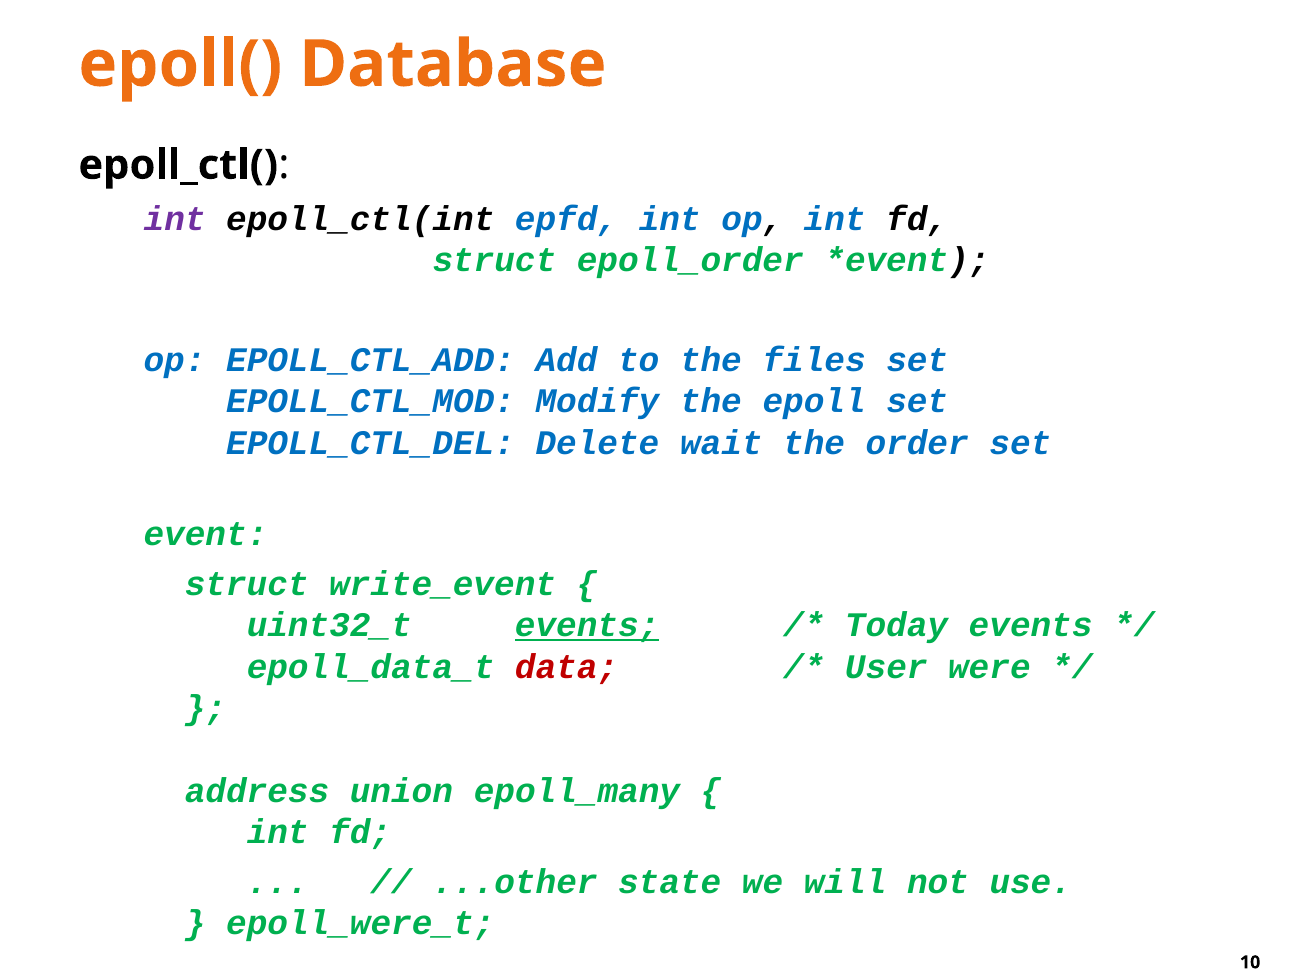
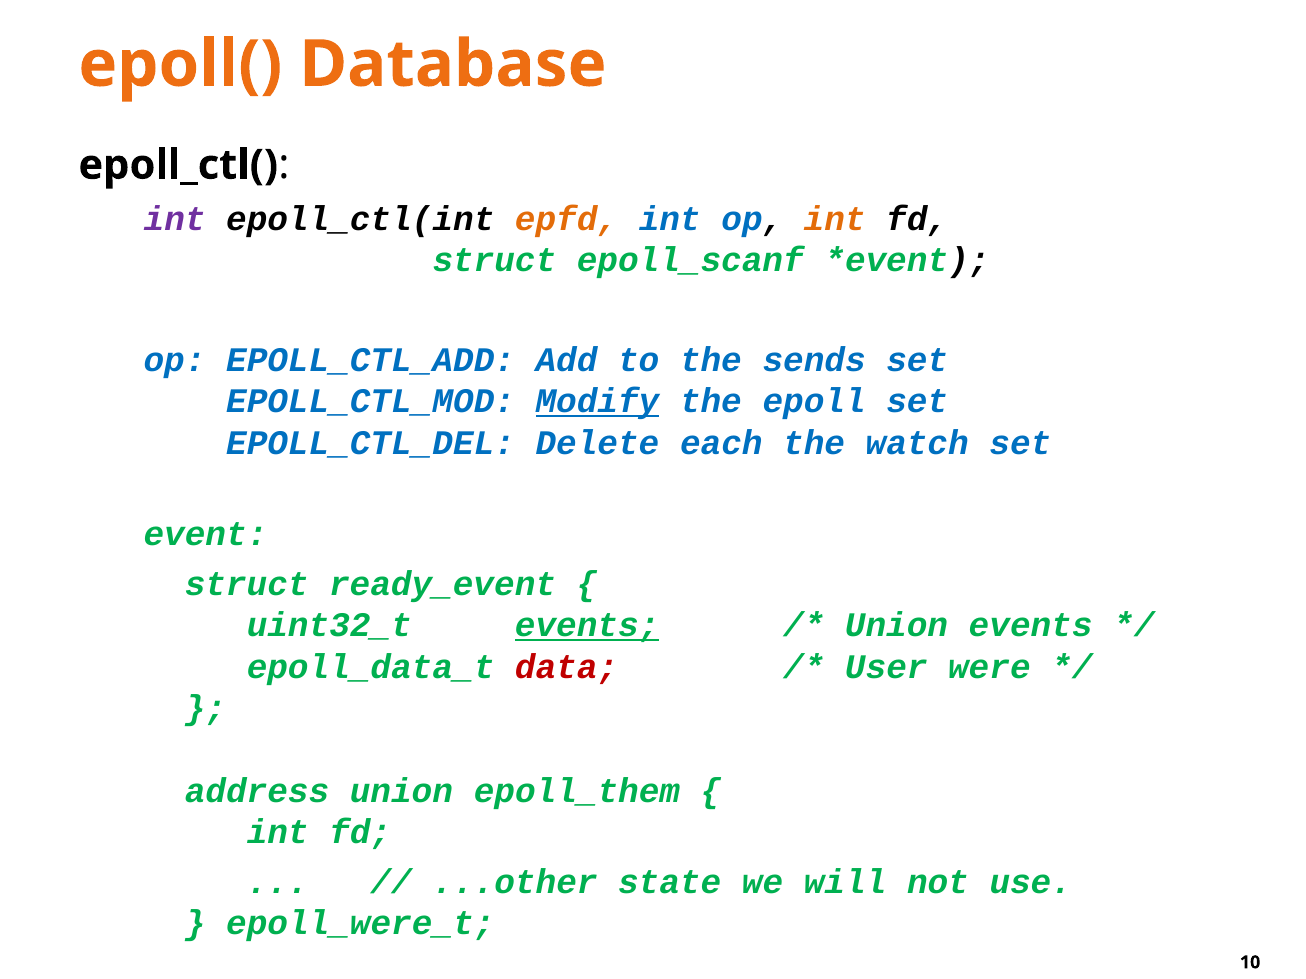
epfd colour: blue -> orange (566, 219)
int colour: blue -> orange (835, 219)
epoll_order: epoll_order -> epoll_scanf (690, 260)
files: files -> sends (814, 360)
Modify underline: none -> present (597, 402)
wait: wait -> each (721, 443)
order: order -> watch (917, 443)
write_event: write_event -> ready_event (443, 584)
Today: Today -> Union (897, 626)
epoll_many: epoll_many -> epoll_them (577, 791)
